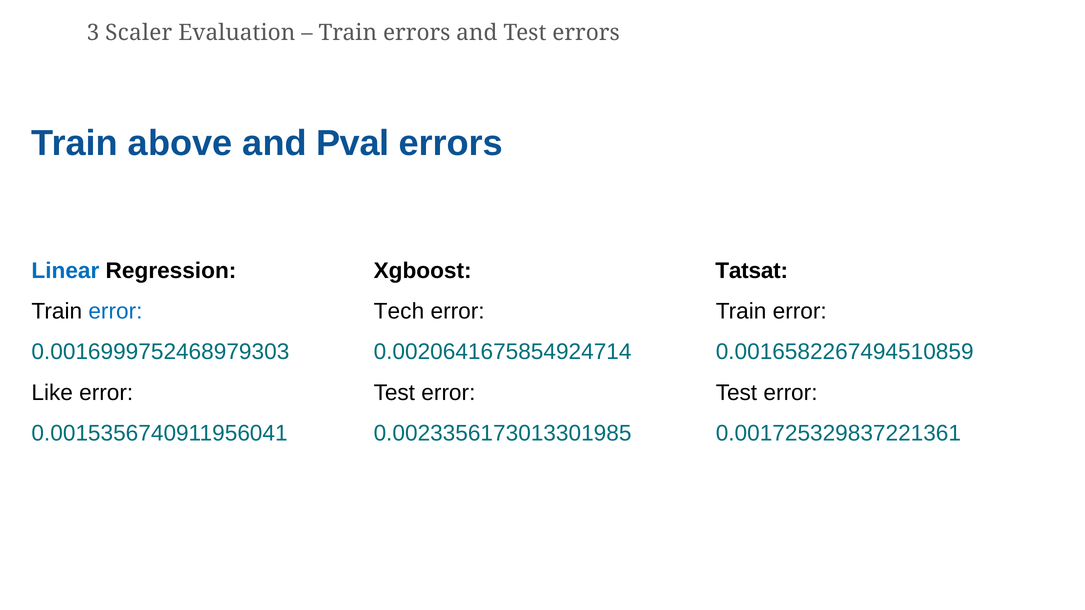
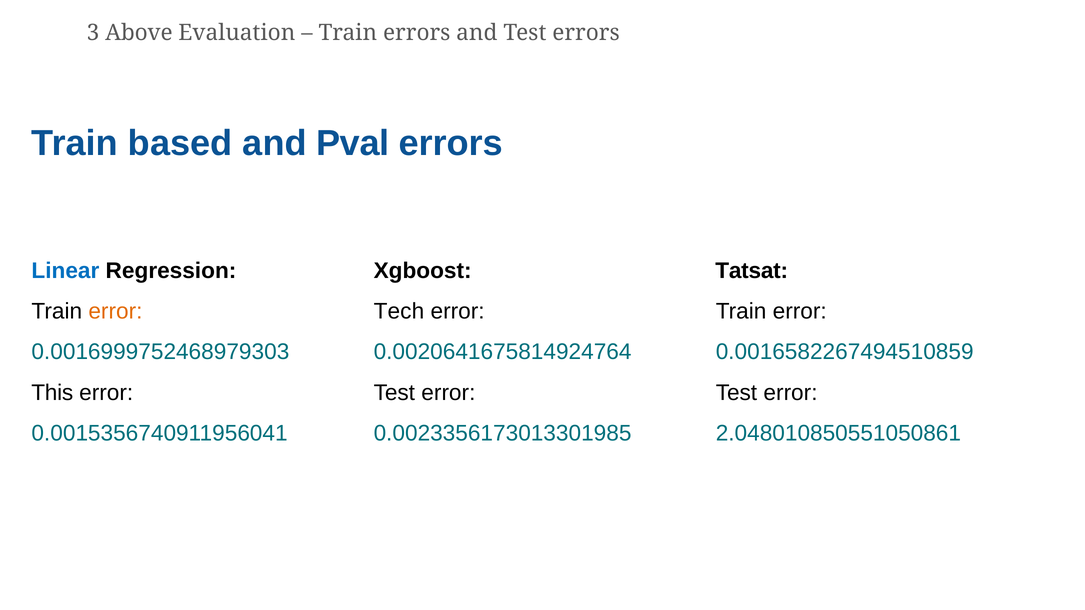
Scaler: Scaler -> Above (139, 33)
above: above -> based (180, 144)
error colour: blue -> orange (115, 311)
0.0020641675854924714: 0.0020641675854924714 -> 0.0020641675814924764 (503, 352)
Like: Like -> This (52, 393)
0.001725329837221361: 0.001725329837221361 -> 2.048010850551050861 (838, 433)
